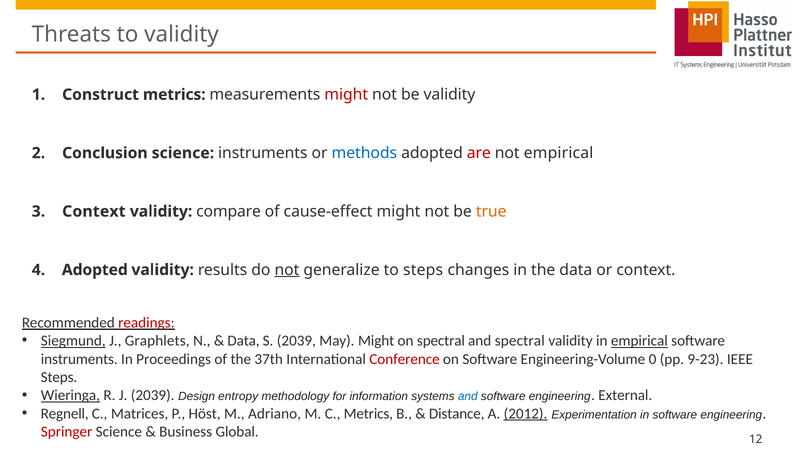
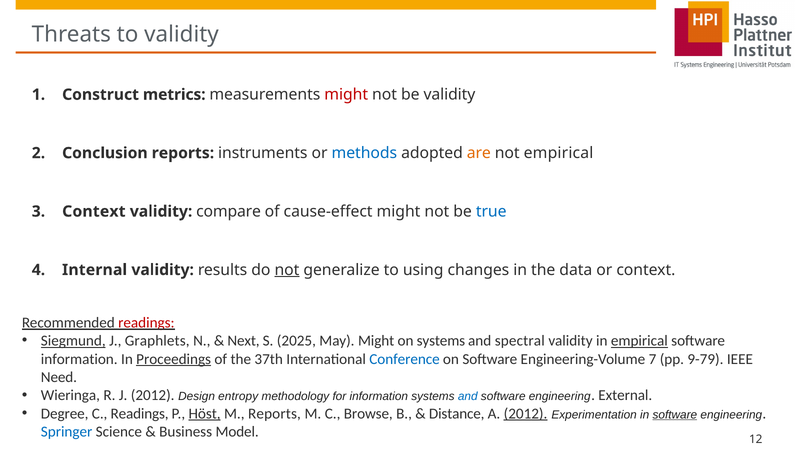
Conclusion science: science -> reports (183, 153)
are colour: red -> orange (479, 153)
true colour: orange -> blue (491, 211)
Adopted: Adopted -> Internal (95, 270)
to steps: steps -> using (423, 270)
Data: Data -> Next (244, 341)
S 2039: 2039 -> 2025 (296, 341)
on spectral: spectral -> systems (441, 341)
instruments: instruments -> information (79, 359)
Proceedings underline: none -> present (174, 359)
Conference colour: red -> blue (404, 359)
0: 0 -> 7 (652, 359)
9-23: 9-23 -> 9-79 (705, 359)
Steps: Steps -> Need (59, 377)
Wieringa underline: present -> none (70, 395)
J 2039: 2039 -> 2012 (153, 395)
Regnell: Regnell -> Degree (65, 414)
C Matrices: Matrices -> Readings (140, 414)
Höst underline: none -> present (205, 414)
M Adriano: Adriano -> Reports (274, 414)
C Metrics: Metrics -> Browse (368, 414)
software underline: none -> present (675, 415)
Springer colour: red -> blue (67, 432)
Global: Global -> Model (237, 432)
